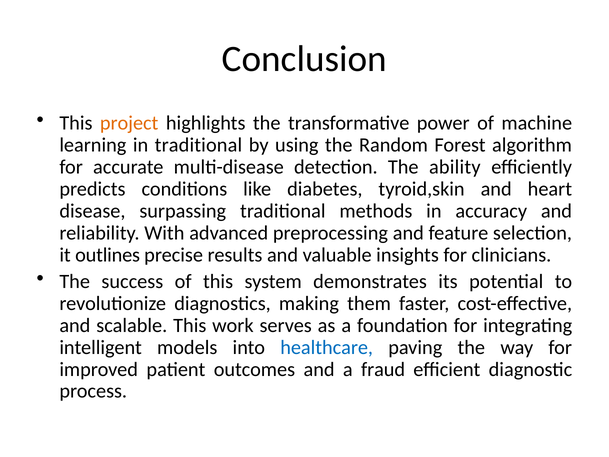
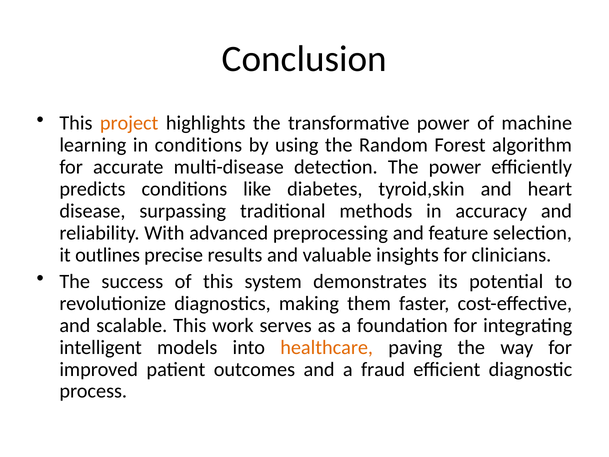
in traditional: traditional -> conditions (198, 145)
The ability: ability -> power (455, 167)
healthcare colour: blue -> orange (327, 347)
